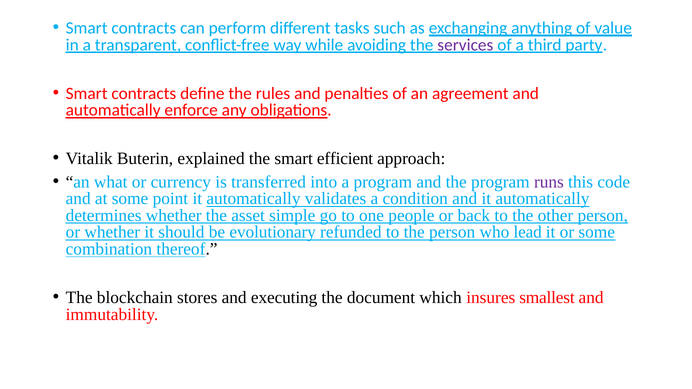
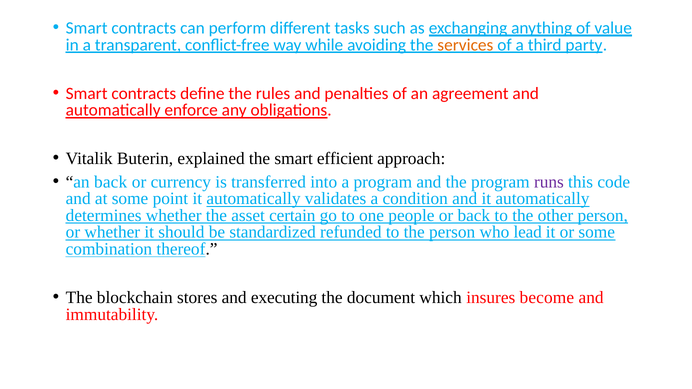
services colour: purple -> orange (465, 45)
an what: what -> back (111, 182)
simple: simple -> certain (292, 216)
evolutionary: evolutionary -> standardized (273, 232)
smallest: smallest -> become (547, 298)
